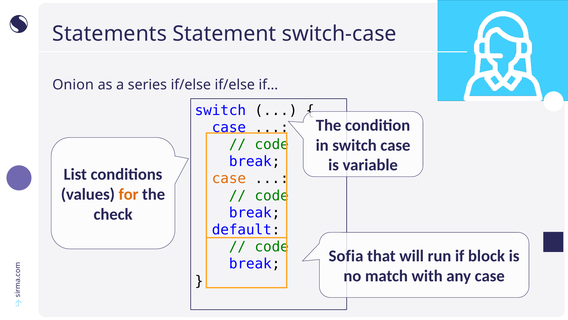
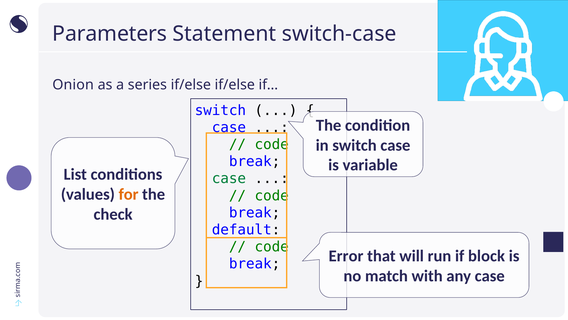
Statements: Statements -> Parameters (110, 34)
case colour: orange -> green (229, 178)
Sofia: Sofia -> Error (346, 256)
